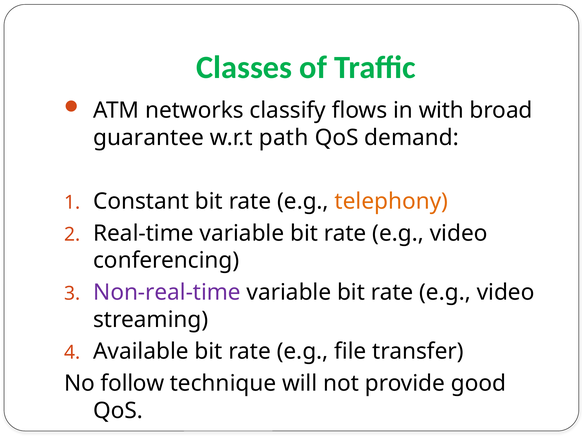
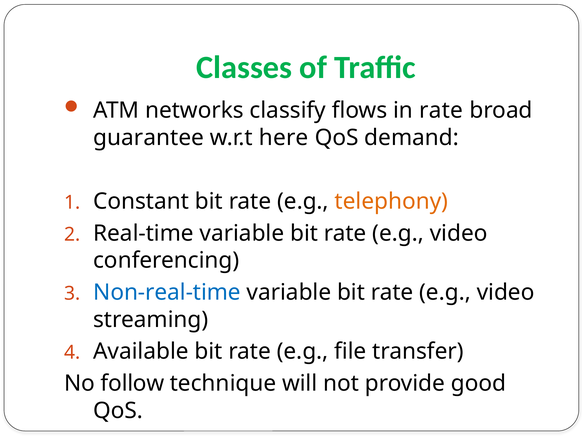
in with: with -> rate (441, 110)
path: path -> here (284, 138)
Non-real-time colour: purple -> blue (167, 293)
